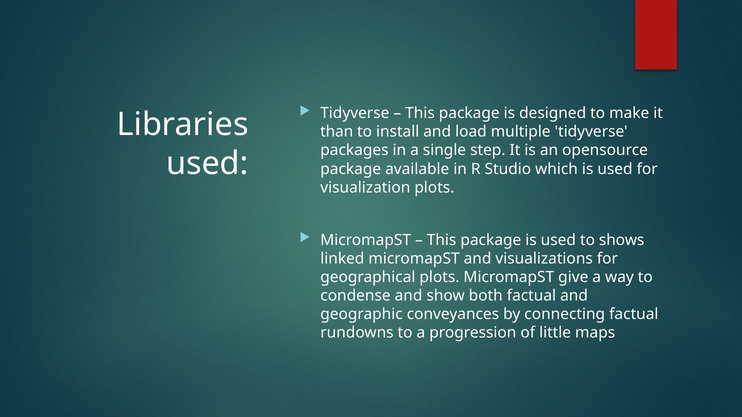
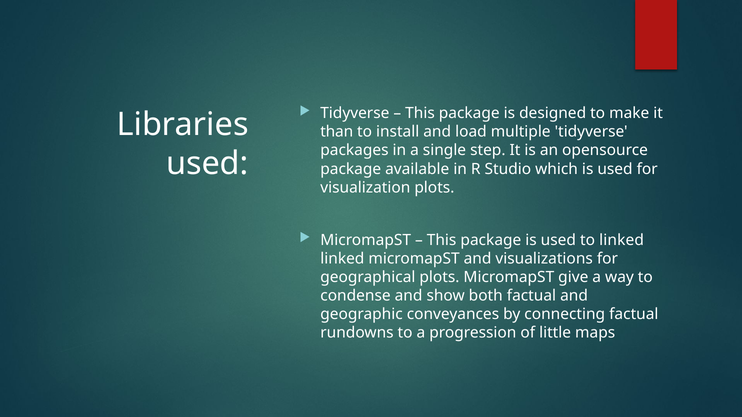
to shows: shows -> linked (622, 240)
